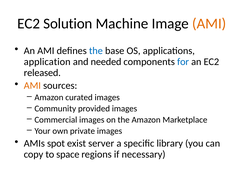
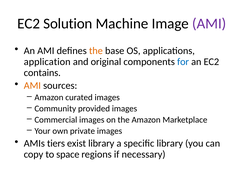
AMI colour: orange -> purple (209, 24)
the colour: blue -> orange (96, 51)
needed: needed -> original (106, 62)
released: released -> contains (42, 73)
spot: spot -> tiers (56, 143)
exist server: server -> library (101, 143)
